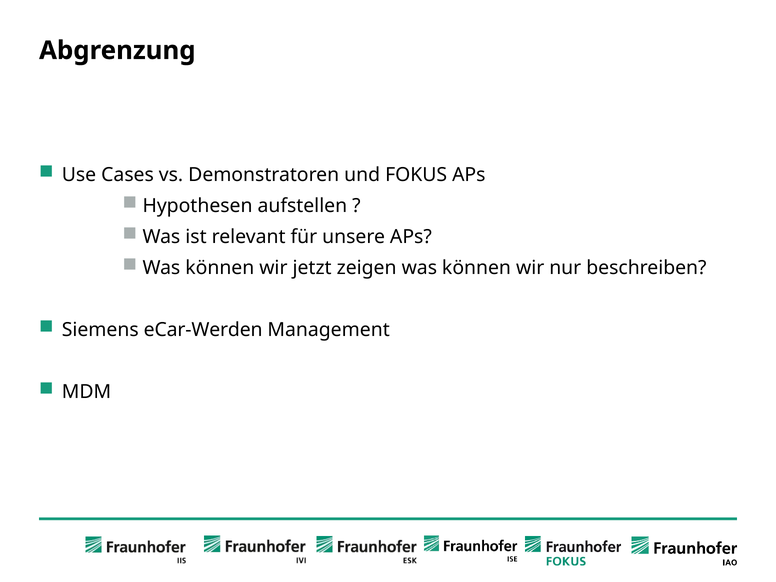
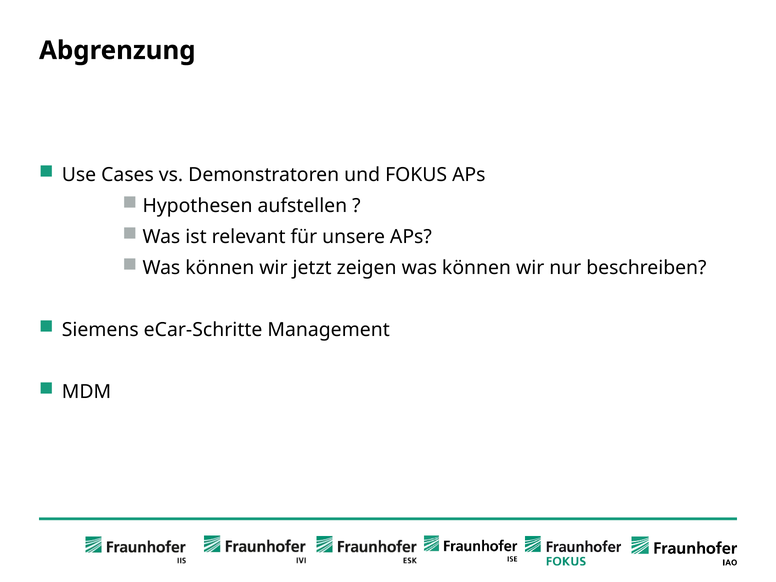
eCar-Werden: eCar-Werden -> eCar-Schritte (203, 330)
